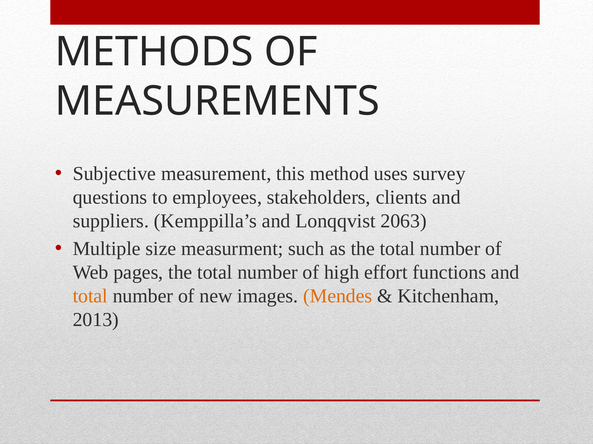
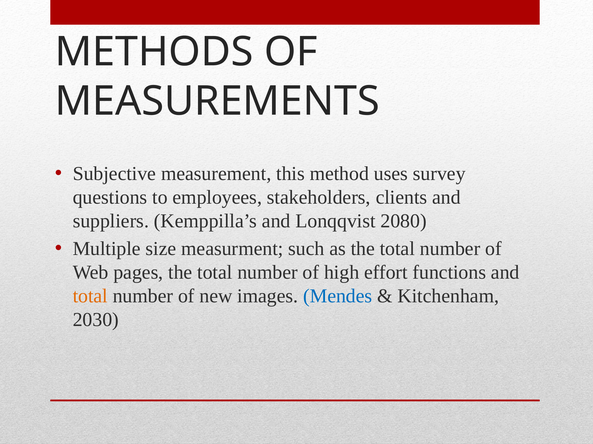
2063: 2063 -> 2080 (404, 221)
Mendes colour: orange -> blue (338, 296)
2013: 2013 -> 2030 (96, 320)
